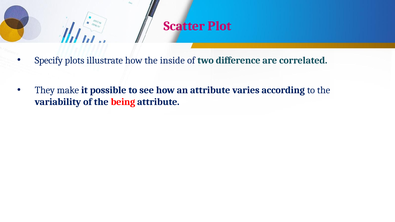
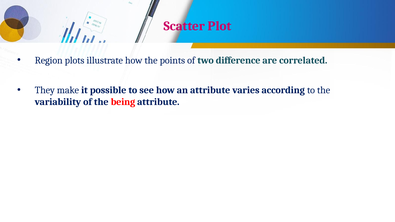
Specify: Specify -> Region (49, 60)
inside: inside -> points (172, 60)
